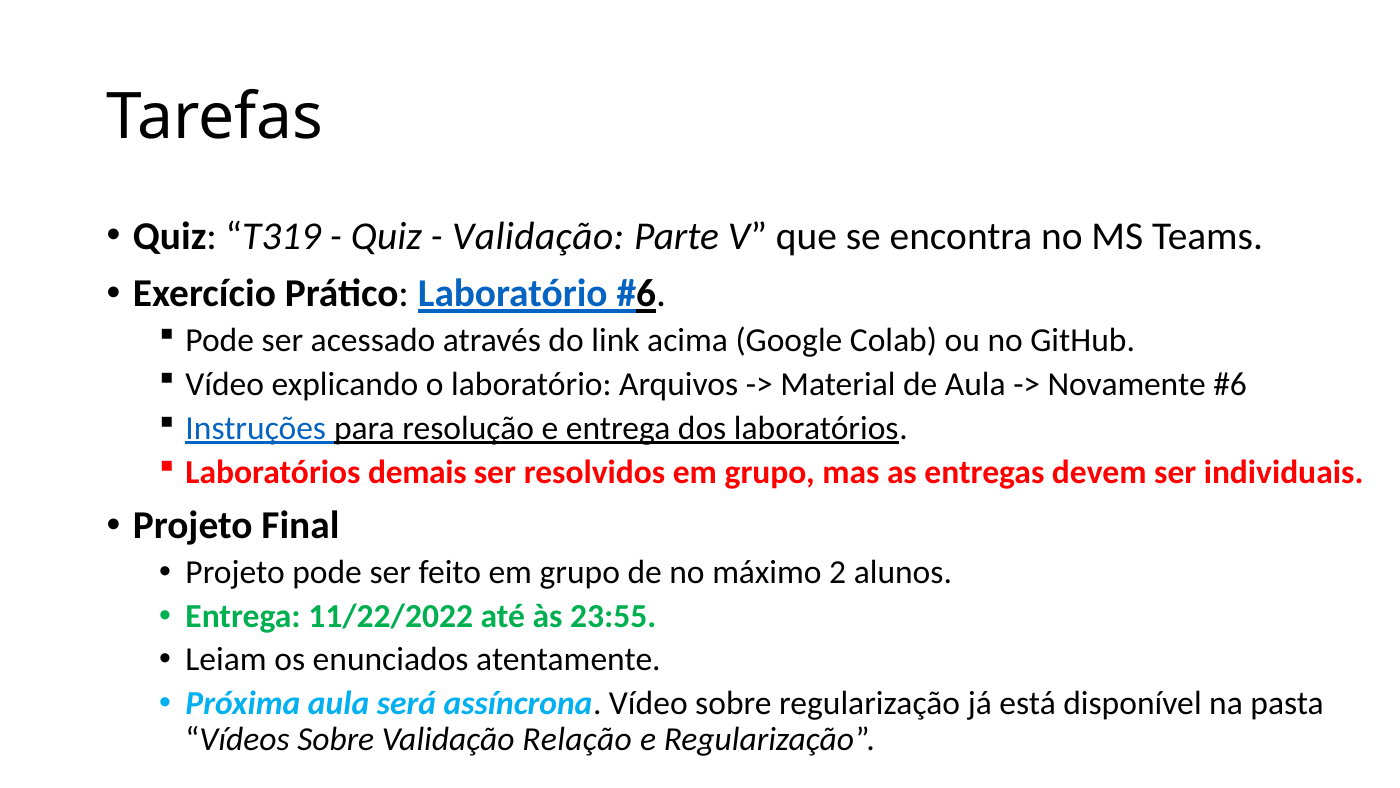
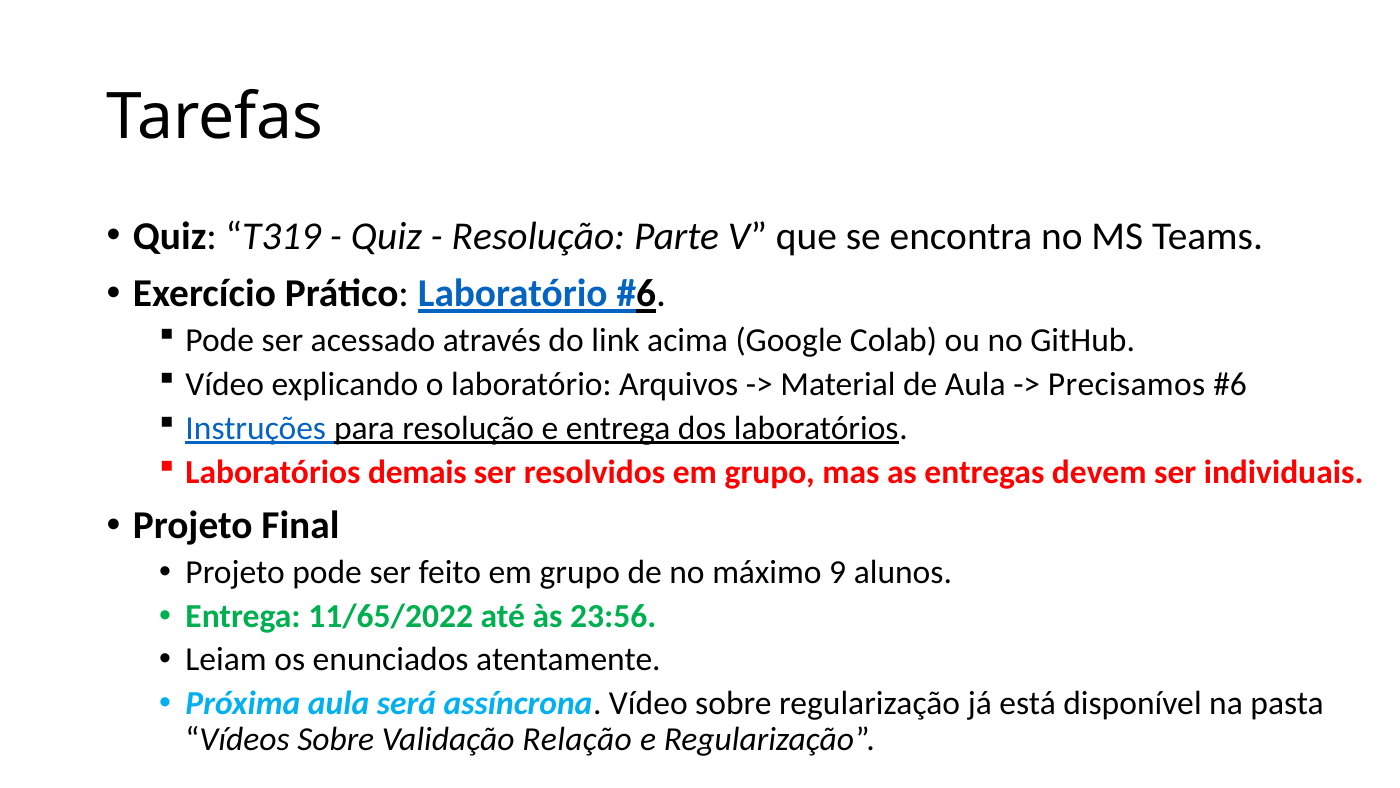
Validação: Validação -> Resolução (538, 236)
Novamente: Novamente -> Precisamos (1127, 384)
2: 2 -> 9 (838, 572)
11/22/2022: 11/22/2022 -> 11/65/2022 (391, 616)
23:55: 23:55 -> 23:56 (613, 616)
